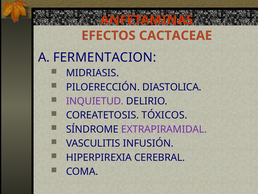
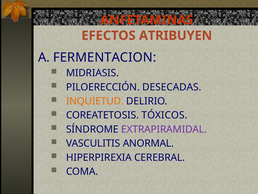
CACTACEAE: CACTACEAE -> ATRIBUYEN (176, 36)
DIASTOLICA: DIASTOLICA -> DESECADAS (172, 87)
INQUIETUD colour: purple -> orange (95, 101)
INFUSIÓN: INFUSIÓN -> ANORMAL (148, 143)
